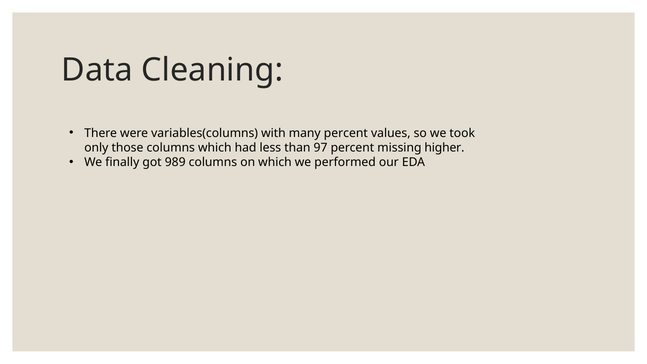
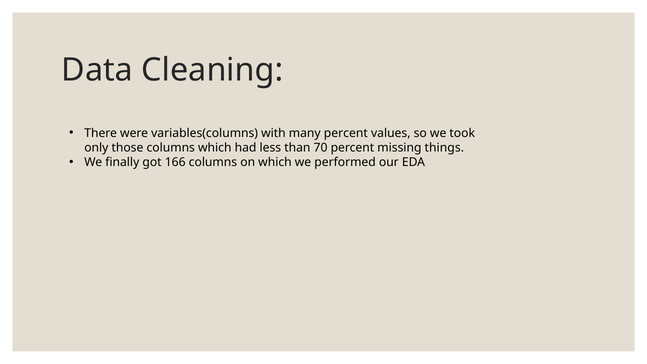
97: 97 -> 70 (321, 148)
higher: higher -> things (444, 148)
989: 989 -> 166 (175, 162)
